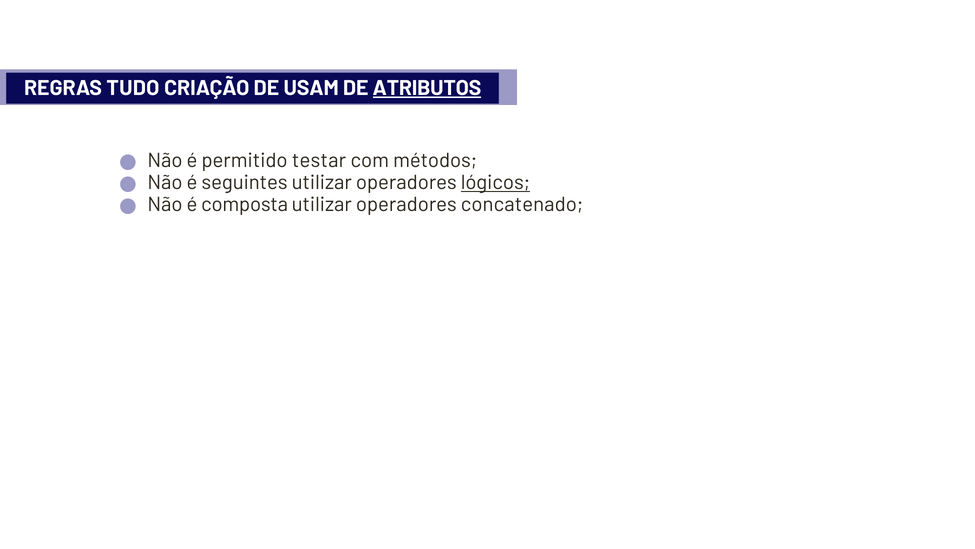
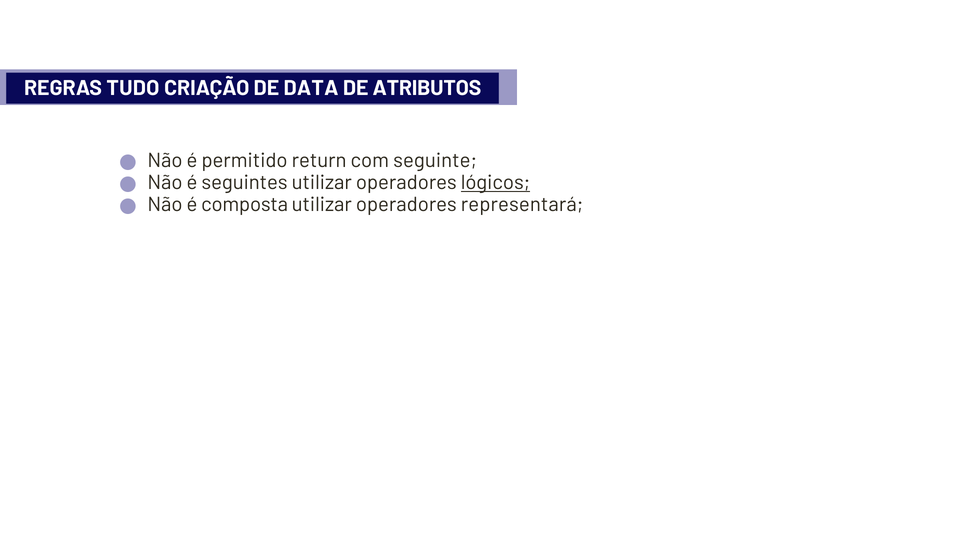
USAM: USAM -> DATA (311, 88)
ATRIBUTOS underline: present -> none (427, 88)
testar: testar -> return (319, 161)
métodos: métodos -> seguinte (435, 161)
concatenado: concatenado -> representará (522, 204)
